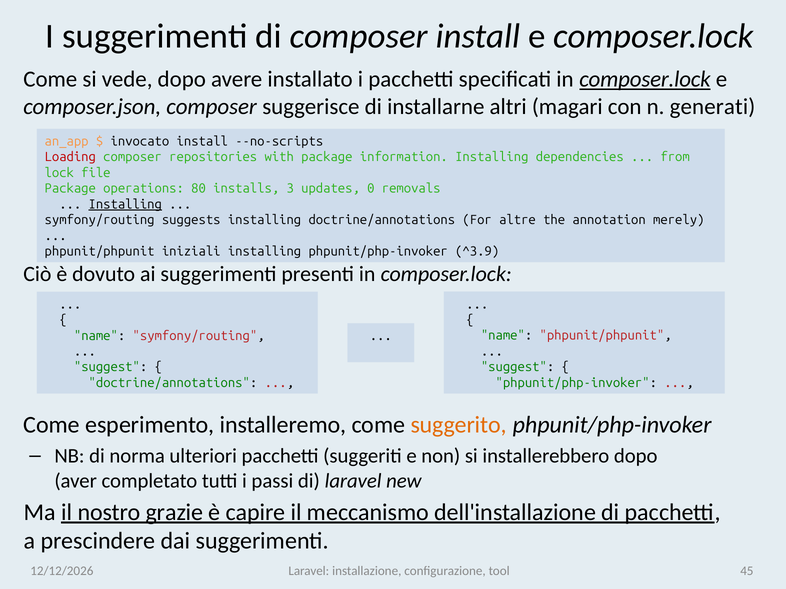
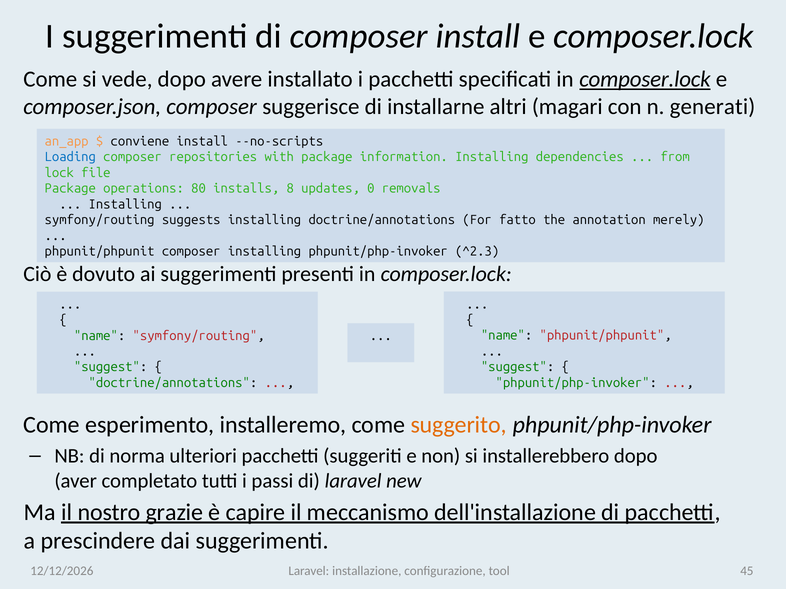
invocato: invocato -> conviene (140, 142)
Loading colour: red -> blue (70, 157)
3: 3 -> 8 (290, 189)
Installing underline: present -> none (125, 204)
altre: altre -> fatto (517, 220)
phpunit/phpunit iniziali: iniziali -> composer (191, 252)
^3.9: ^3.9 -> ^2.3 (477, 252)
